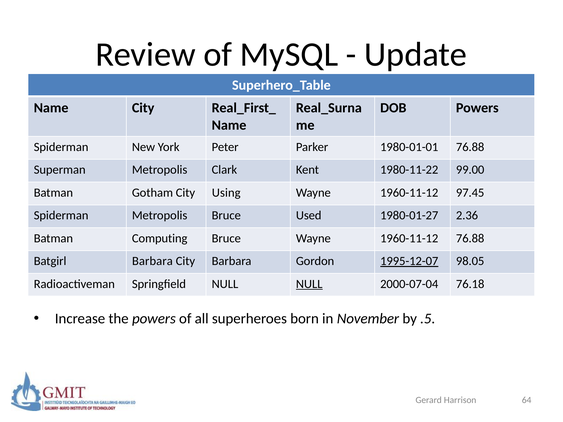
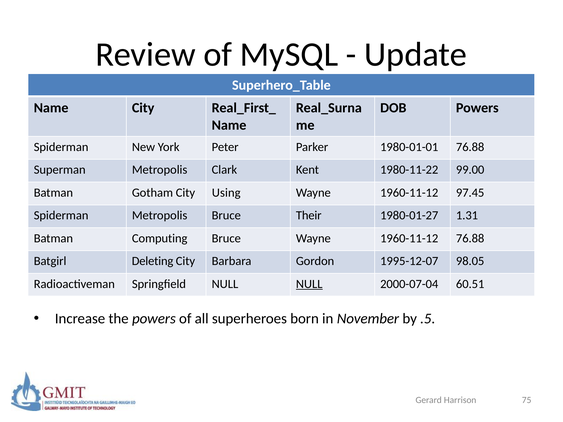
Used: Used -> Their (309, 216)
2.36: 2.36 -> 1.31 (467, 216)
Batgirl Barbara: Barbara -> Deleting (153, 261)
1995-12-07 underline: present -> none (409, 261)
76.18: 76.18 -> 60.51 (470, 284)
64: 64 -> 75 (527, 400)
